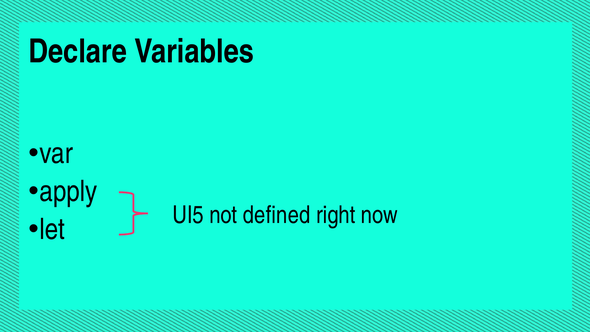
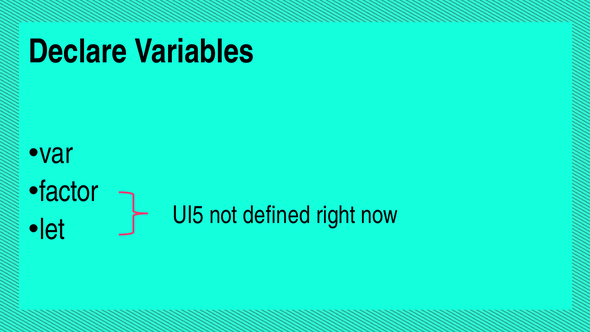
apply: apply -> factor (69, 191)
